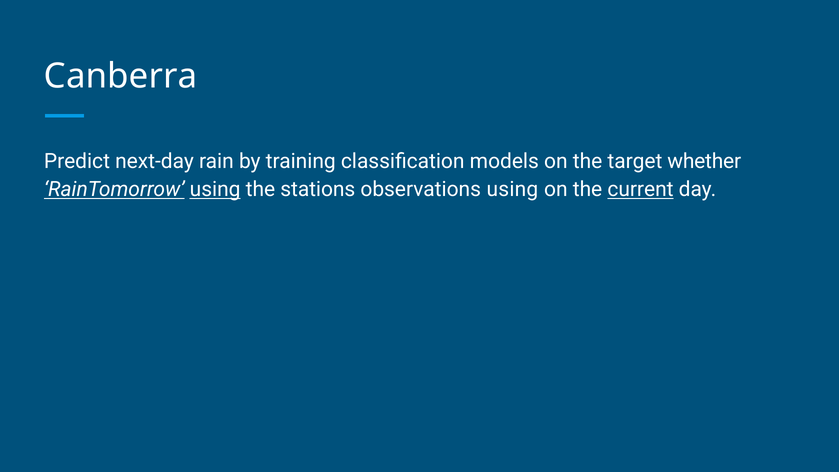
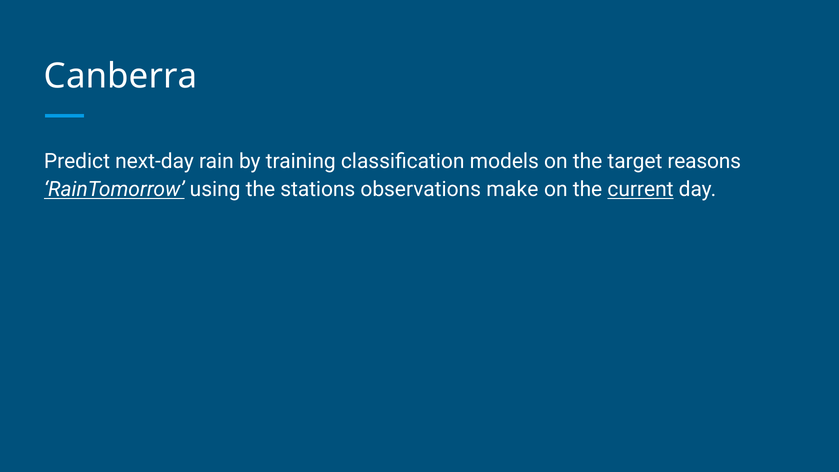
whether: whether -> reasons (704, 161)
using underline: present -> none (215, 190)
observations using: using -> make (512, 190)
